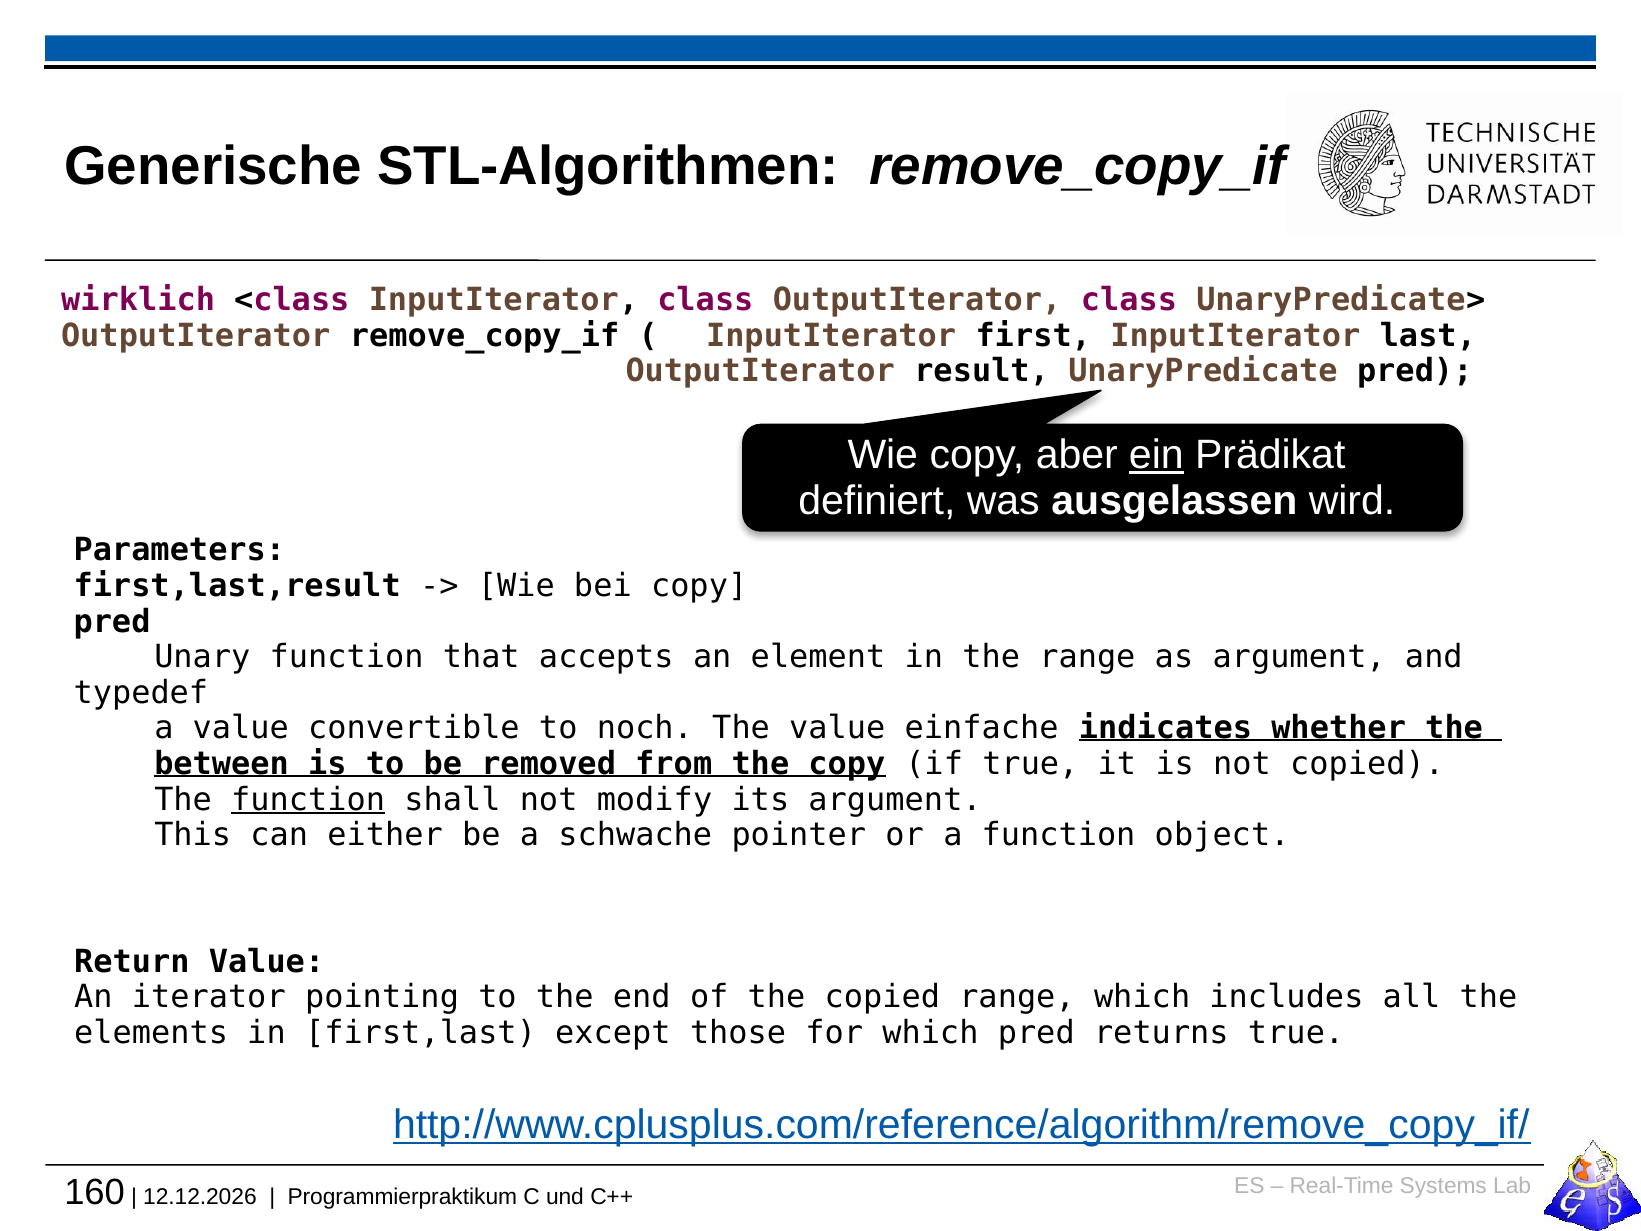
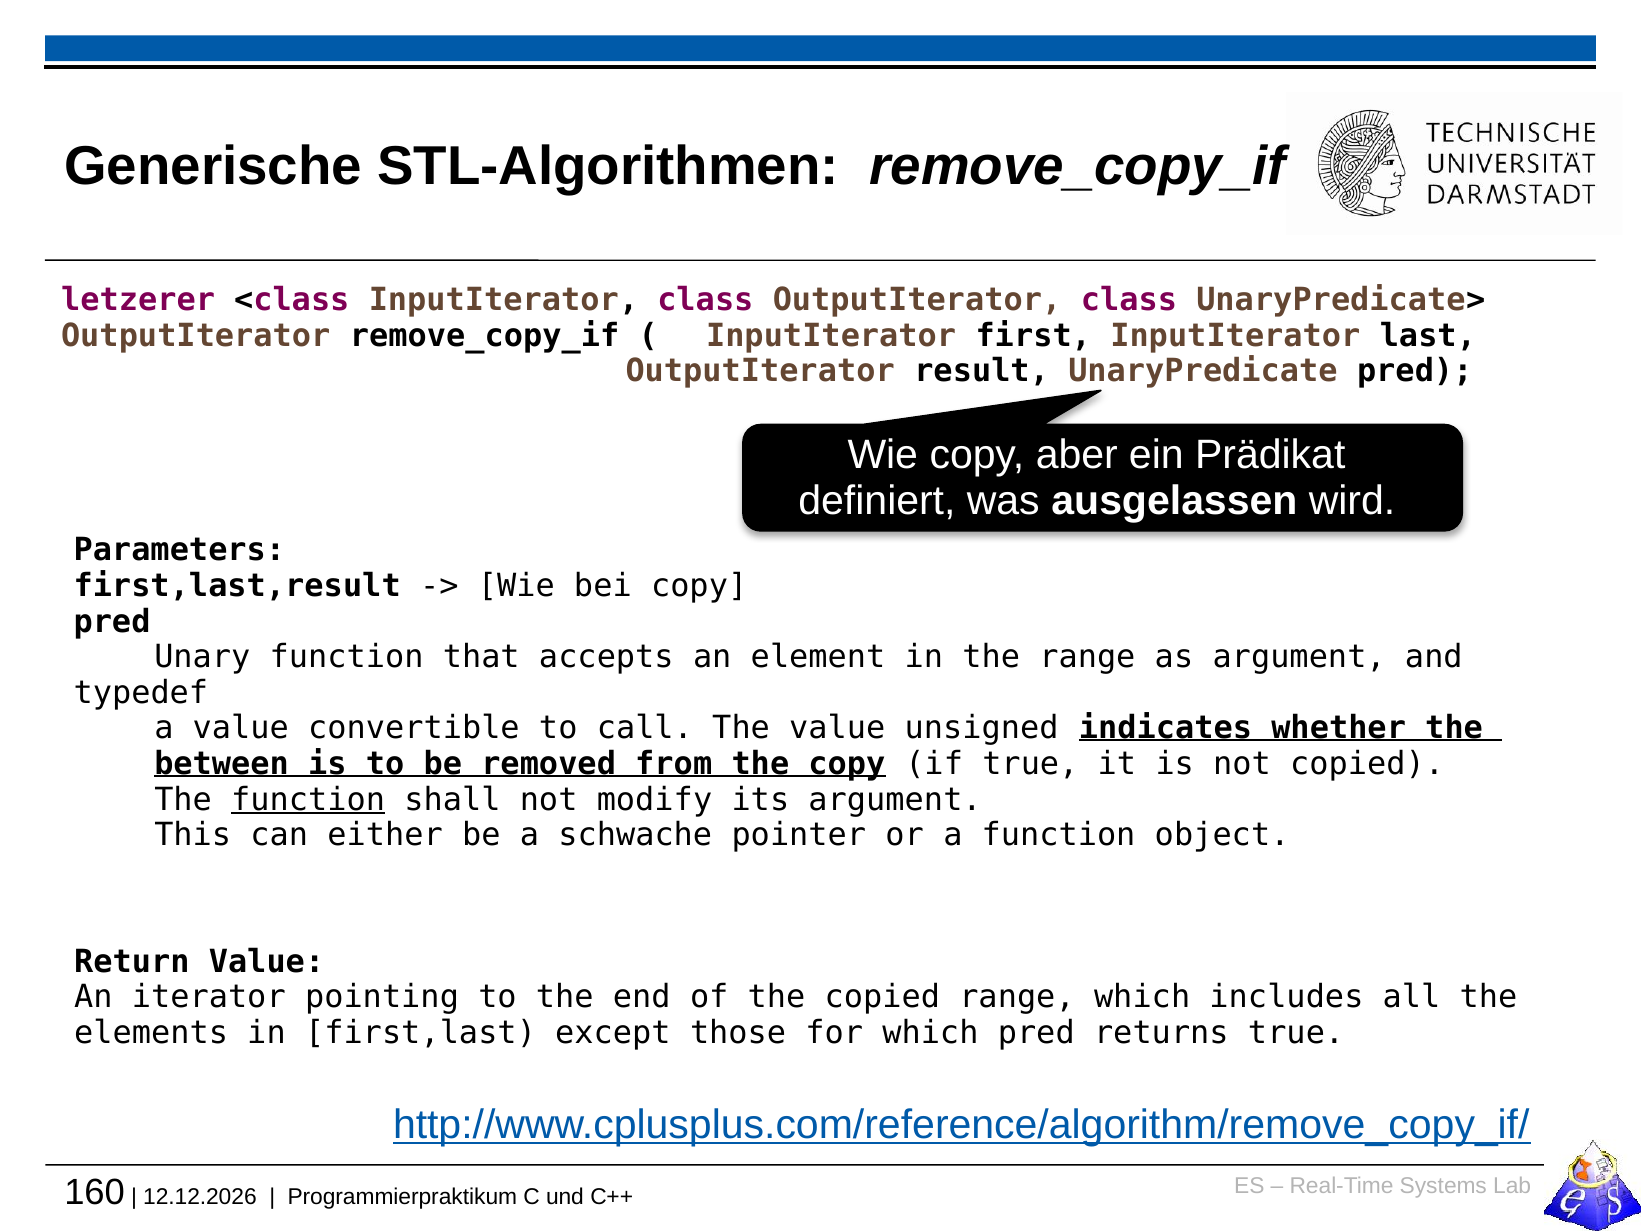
wirklich: wirklich -> letzerer (138, 300)
ein underline: present -> none (1156, 455)
noch: noch -> call (645, 728)
einfache: einfache -> unsigned (982, 728)
